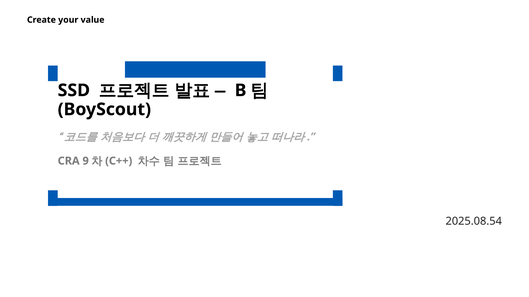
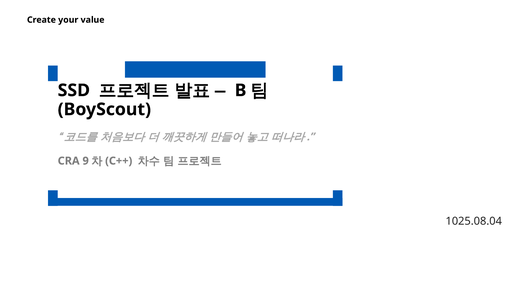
2025.08.54: 2025.08.54 -> 1025.08.04 (474, 222)
